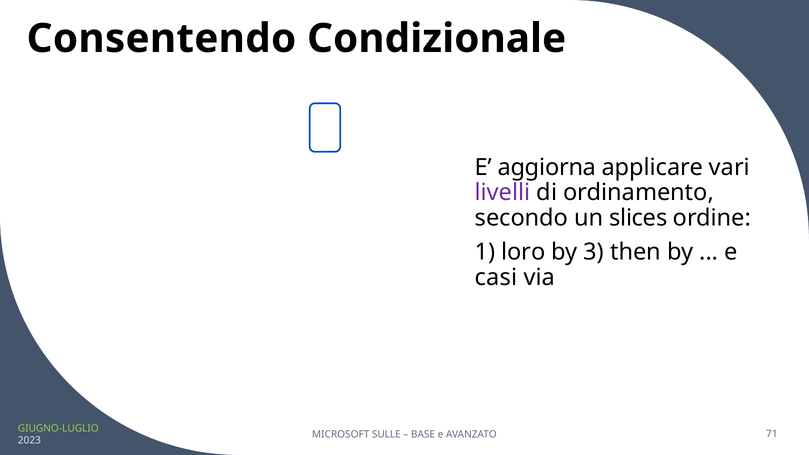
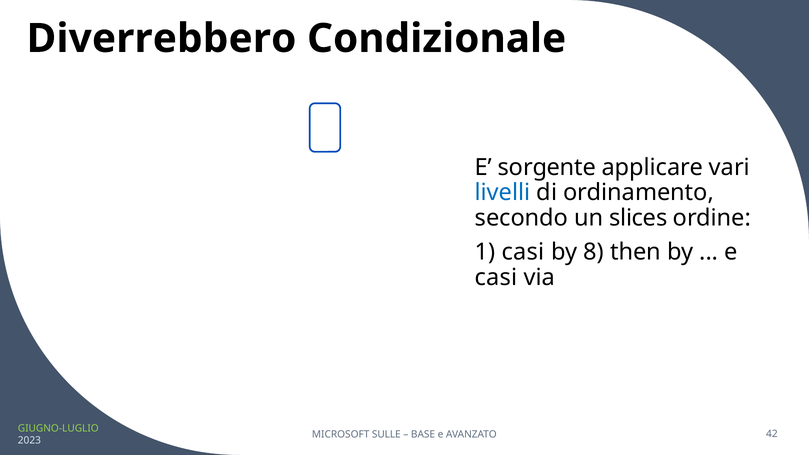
Consentendo: Consentendo -> Diverrebbero (161, 39)
aggiorna: aggiorna -> sorgente (547, 167)
livelli colour: purple -> blue (503, 193)
1 loro: loro -> casi (523, 252)
3: 3 -> 8 (594, 252)
71: 71 -> 42 (772, 434)
